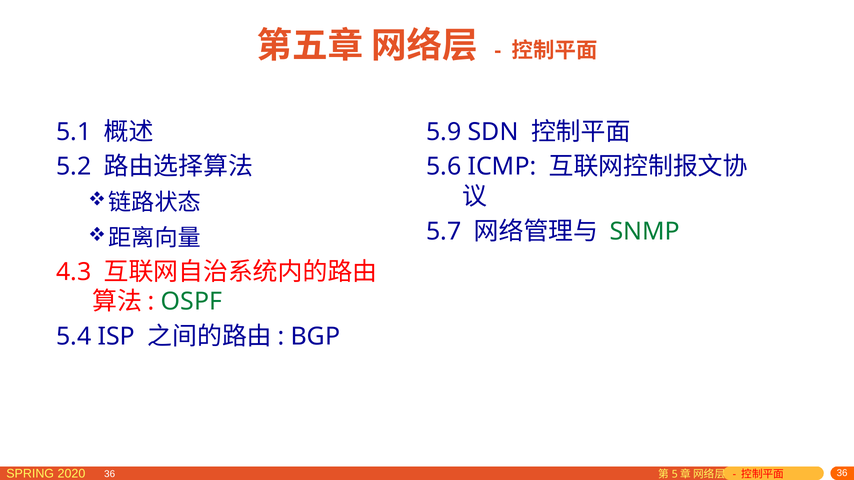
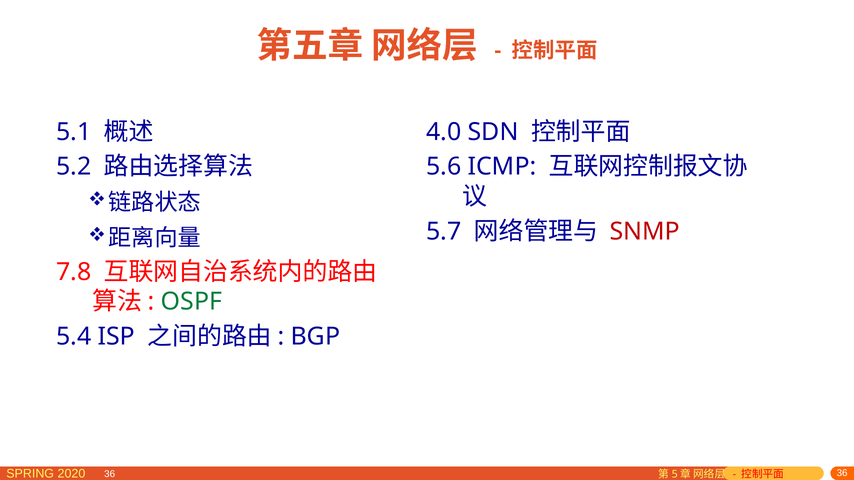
5.9: 5.9 -> 4.0 (444, 132)
SNMP colour: green -> red (645, 232)
4.3: 4.3 -> 7.8 (74, 272)
